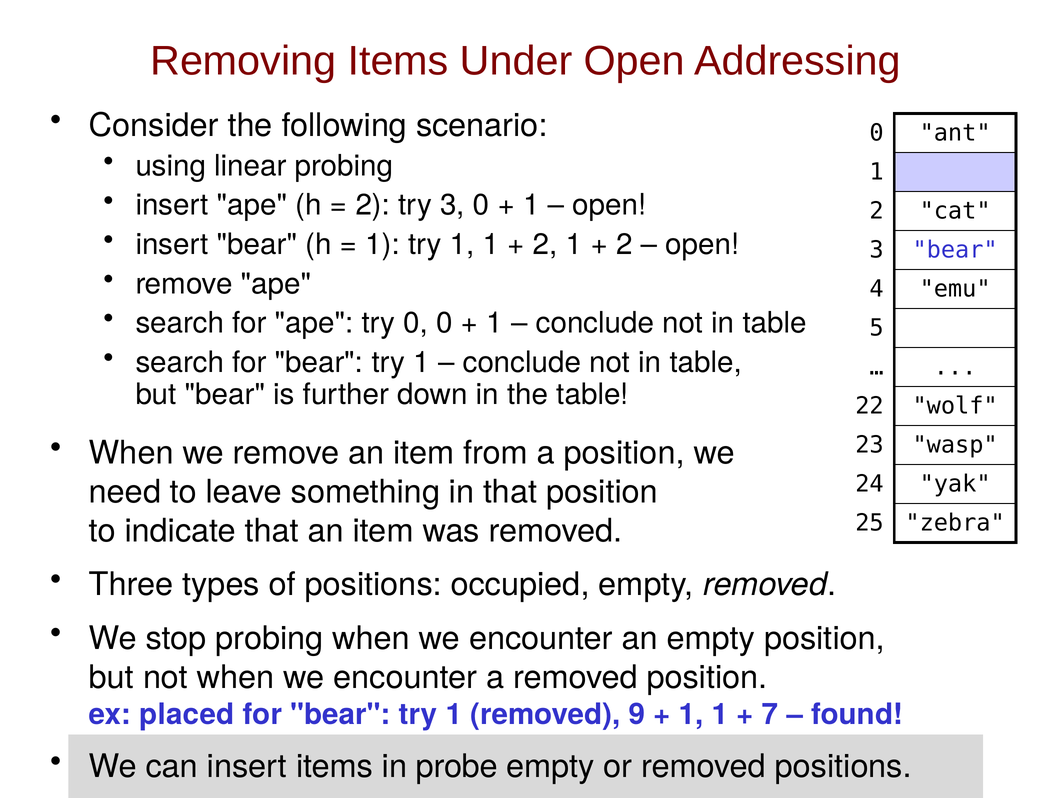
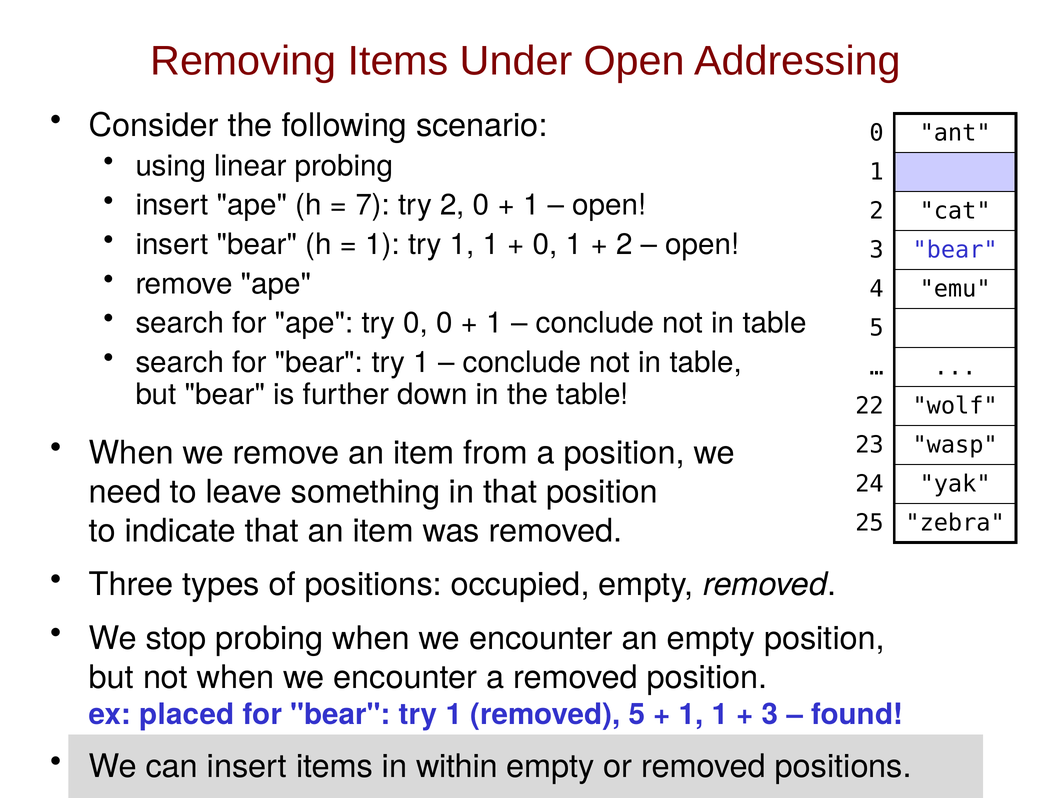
2: 2 -> 7 (373, 205)
try 3: 3 -> 2 (452, 205)
2: 2 -> 0 (545, 244)
removed 9: 9 -> 5 (637, 714)
7: 7 -> 3 (770, 714)
probe: probe -> within (457, 767)
